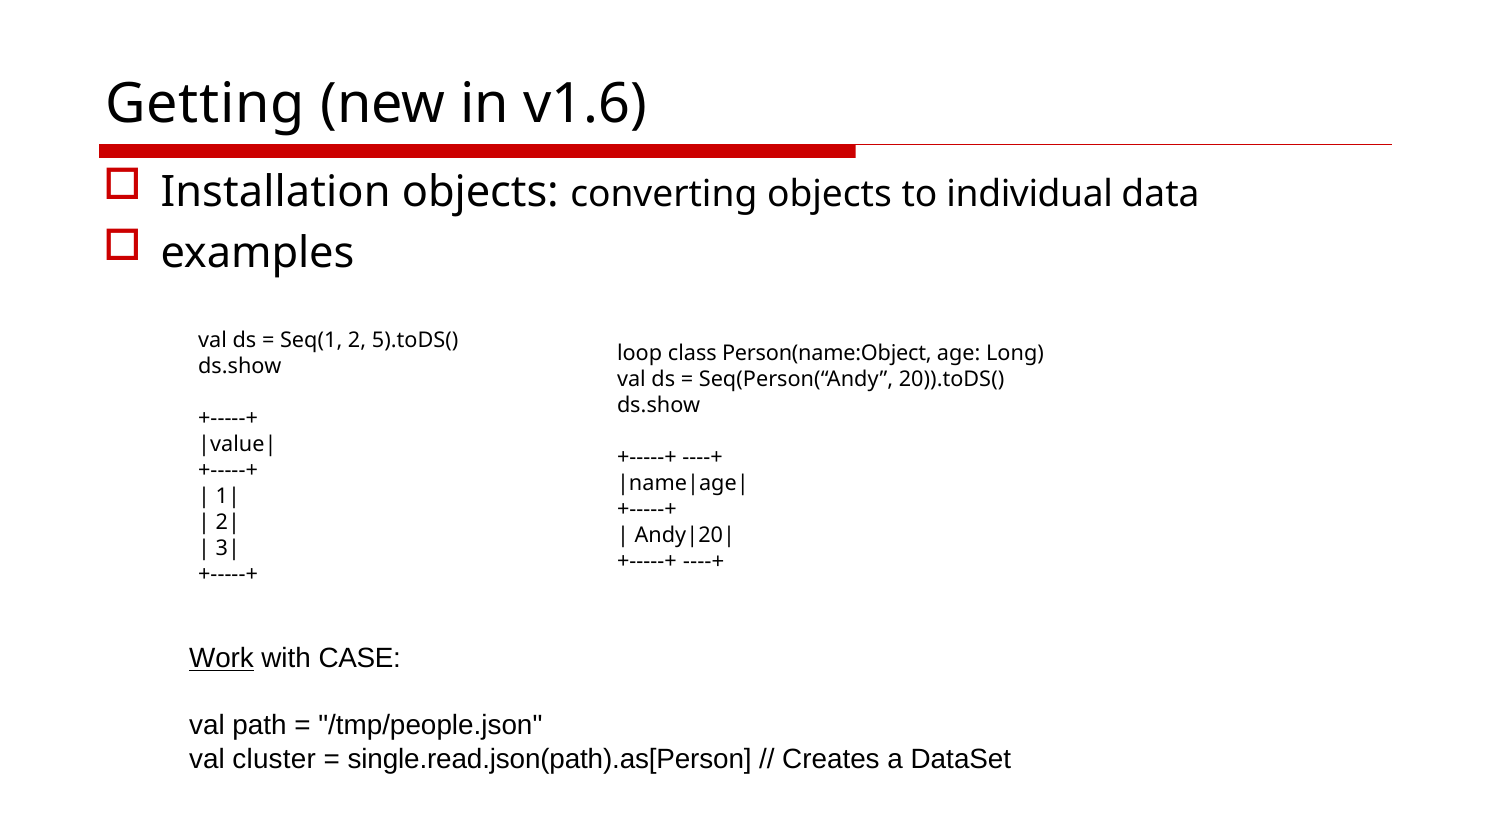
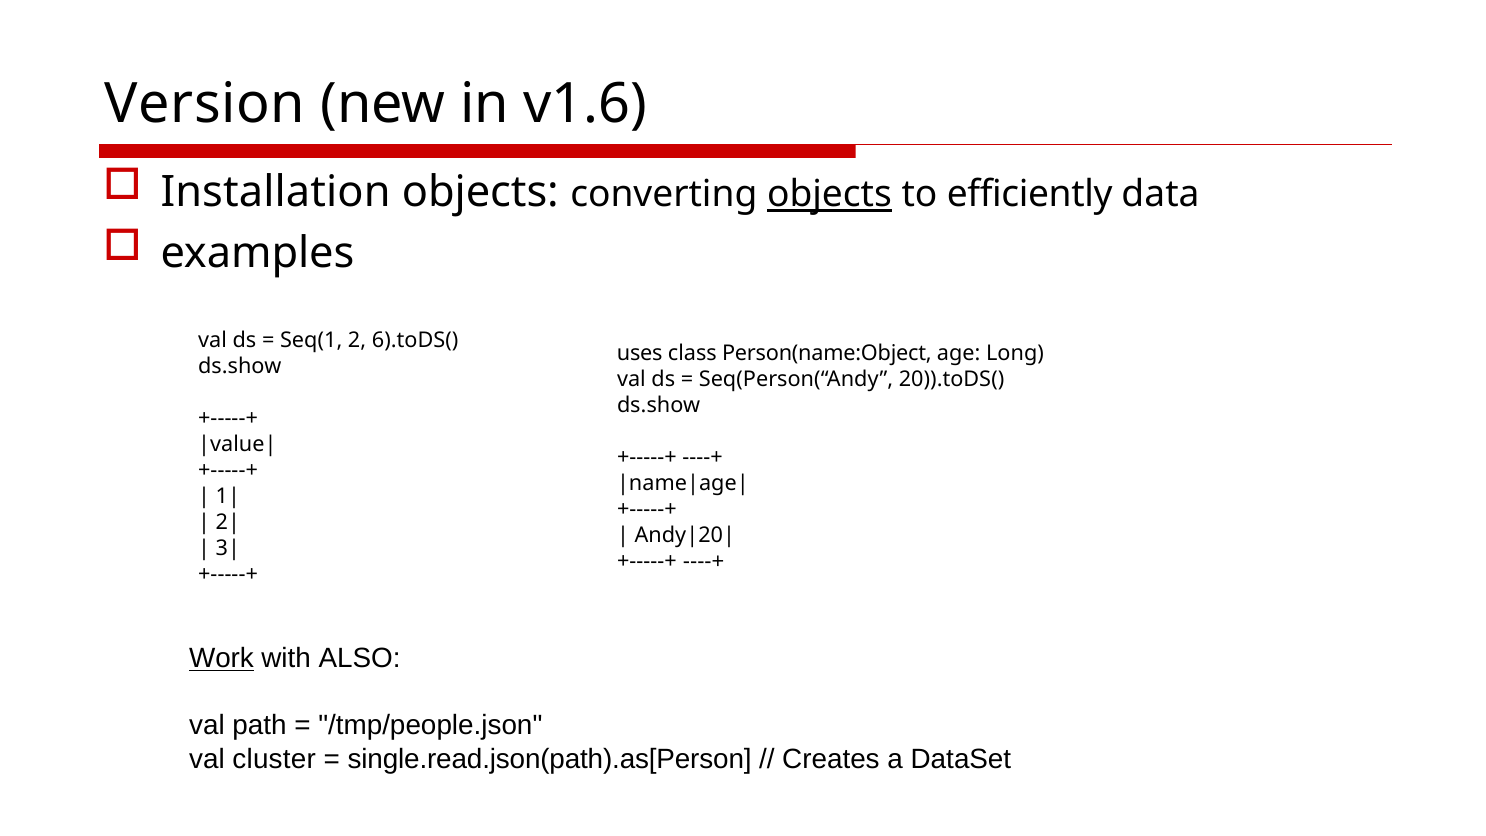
Getting: Getting -> Version (205, 104)
objects underline: none -> present (829, 195)
individual: individual -> efficiently (1030, 195)
5).toDS(: 5).toDS( -> 6).toDS( (415, 340)
loop: loop -> uses (640, 353)
CASE: CASE -> ALSO (360, 658)
